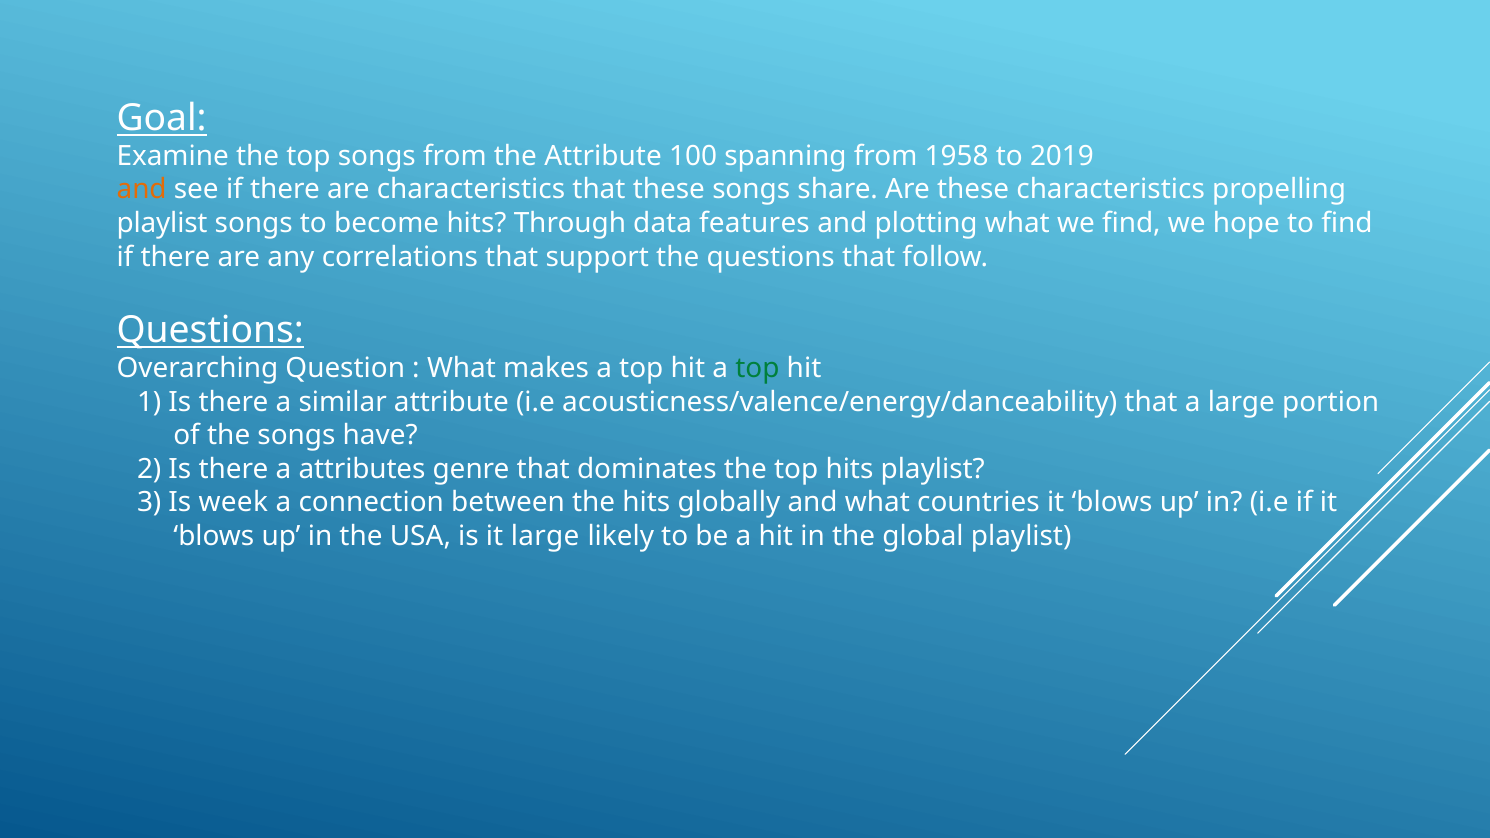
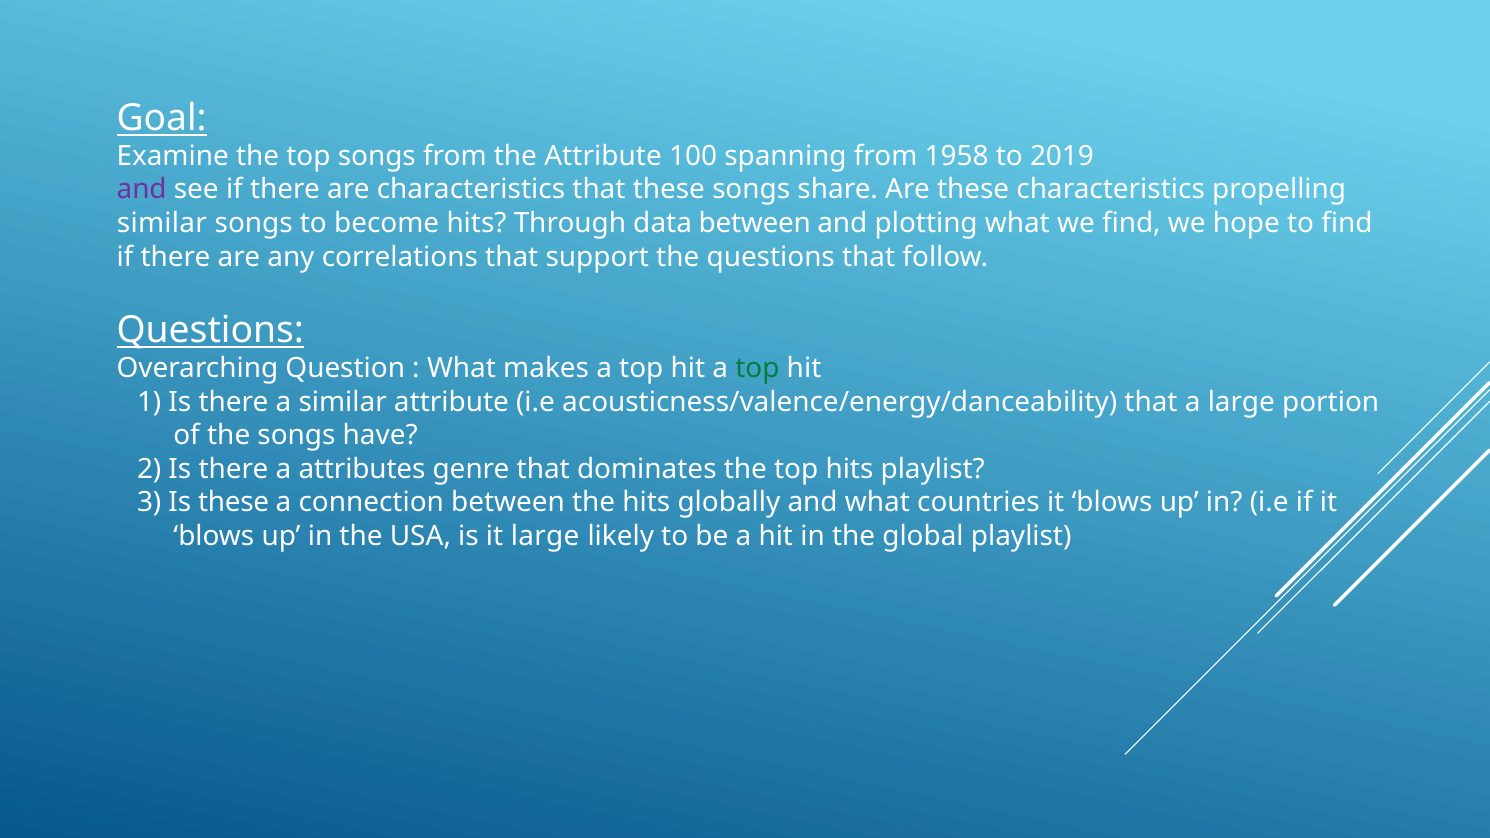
and colour: orange -> purple (142, 190)
playlist: playlist -> similar (162, 223)
data features: features -> between (755, 223)
Is week: week -> these (234, 503)
